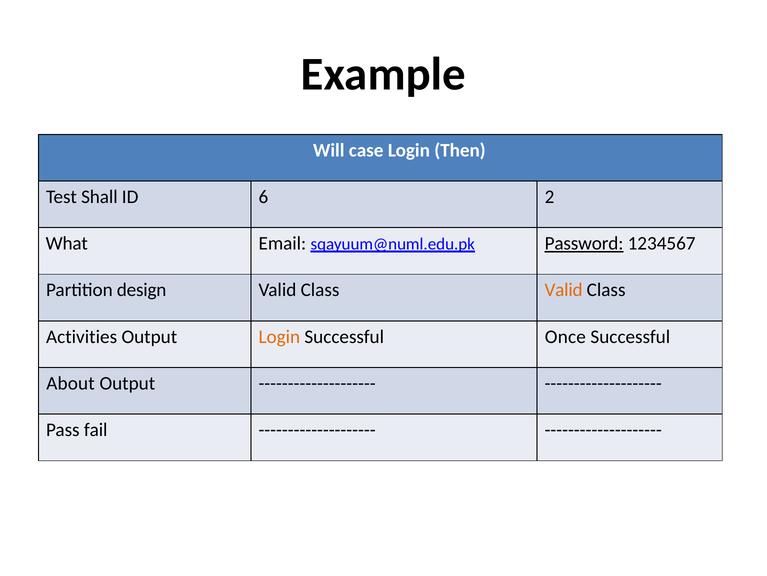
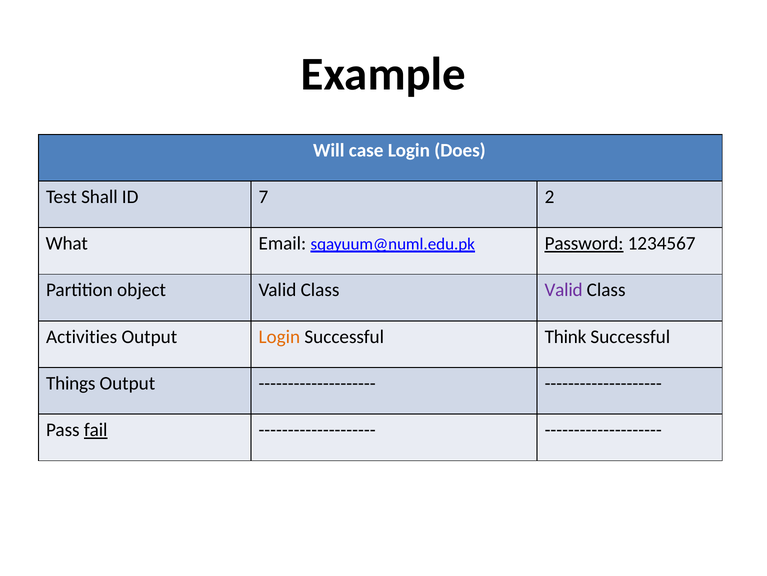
Then: Then -> Does (460, 150)
6: 6 -> 7 (263, 197)
design: design -> object (142, 290)
Valid colour: orange -> purple (564, 290)
Once: Once -> Think (566, 336)
About: About -> Things (71, 383)
fail underline: none -> present (96, 429)
